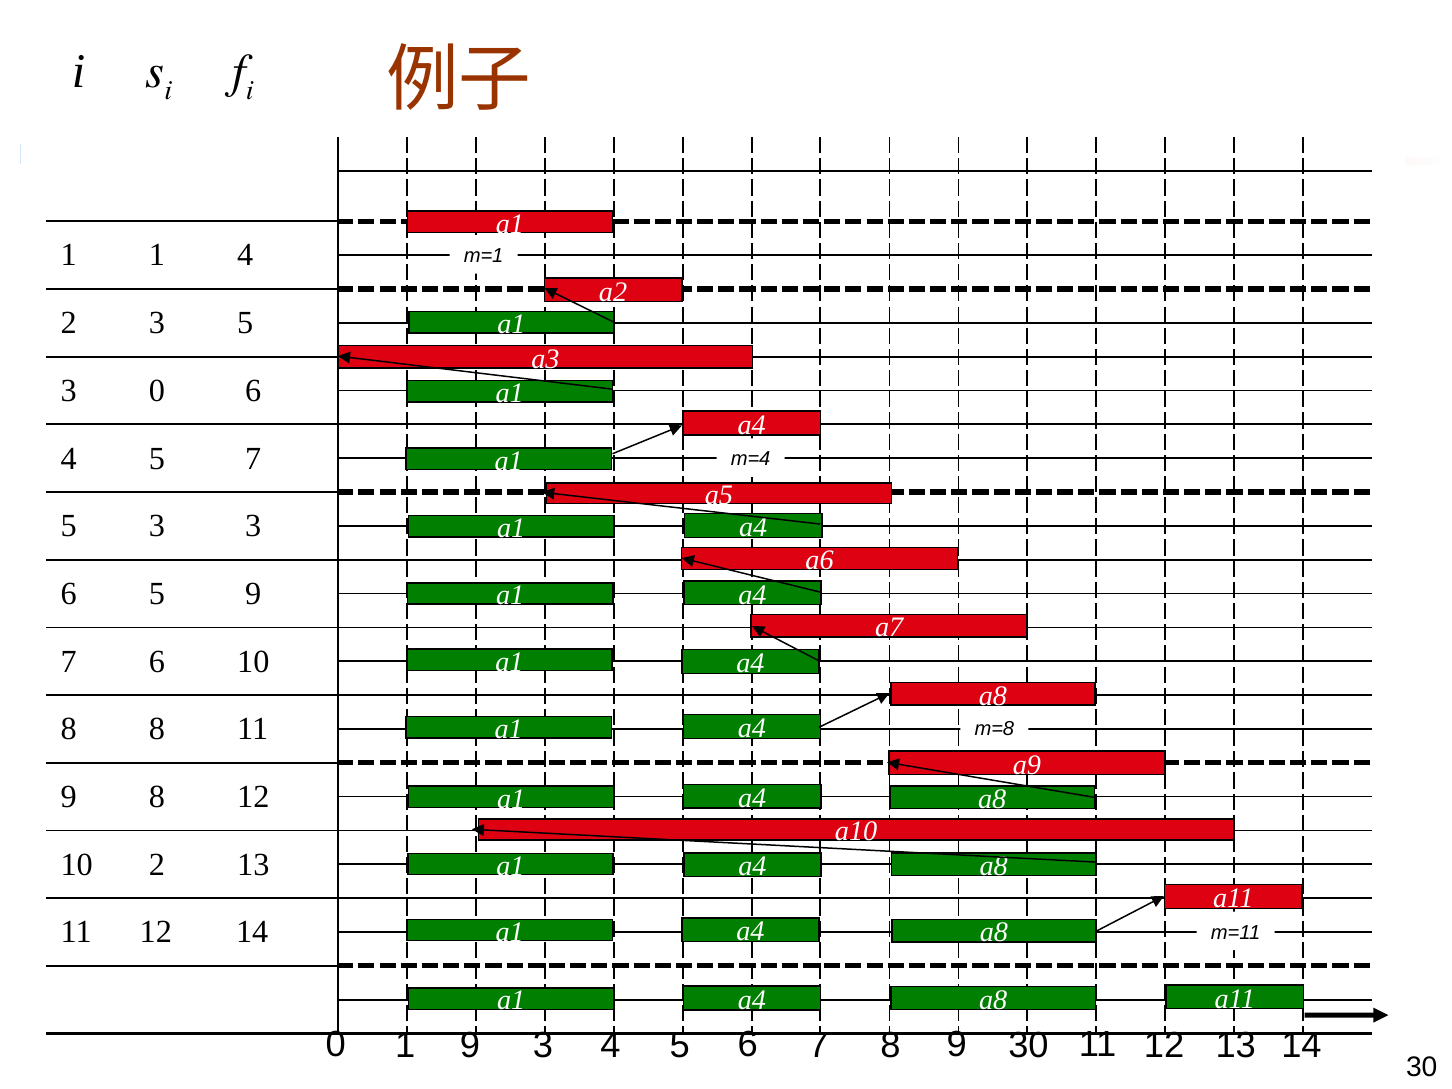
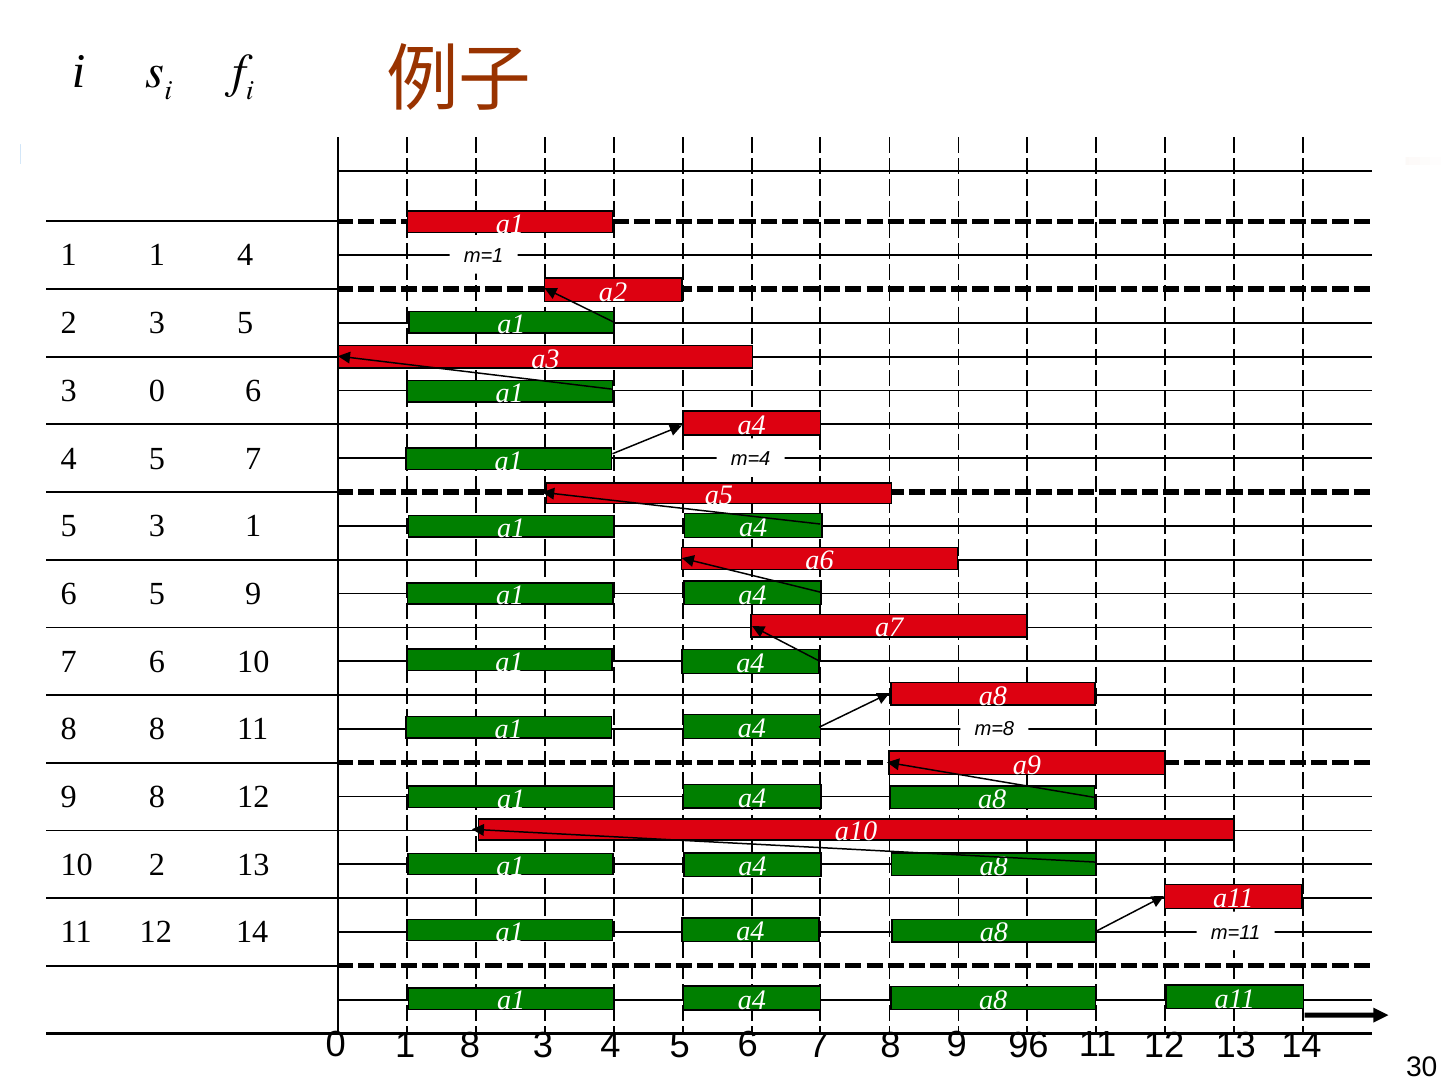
3 3: 3 -> 1 (253, 526)
1 9: 9 -> 8 (470, 1045)
9 30: 30 -> 96 (1028, 1045)
